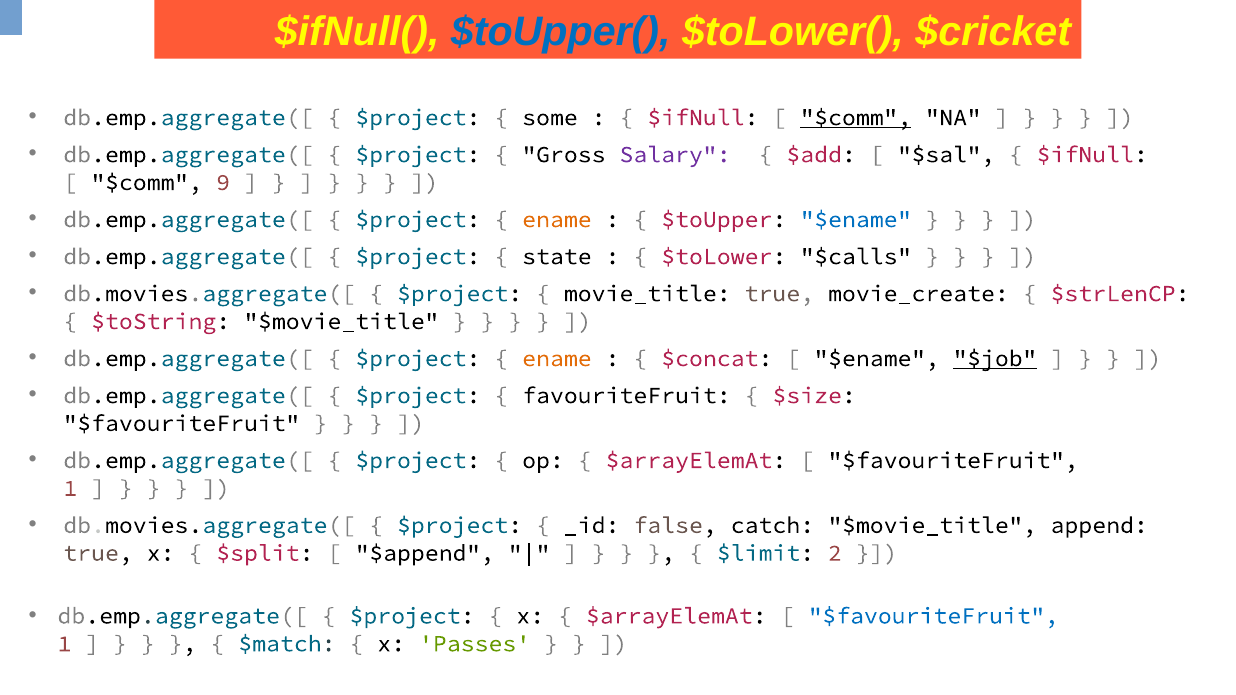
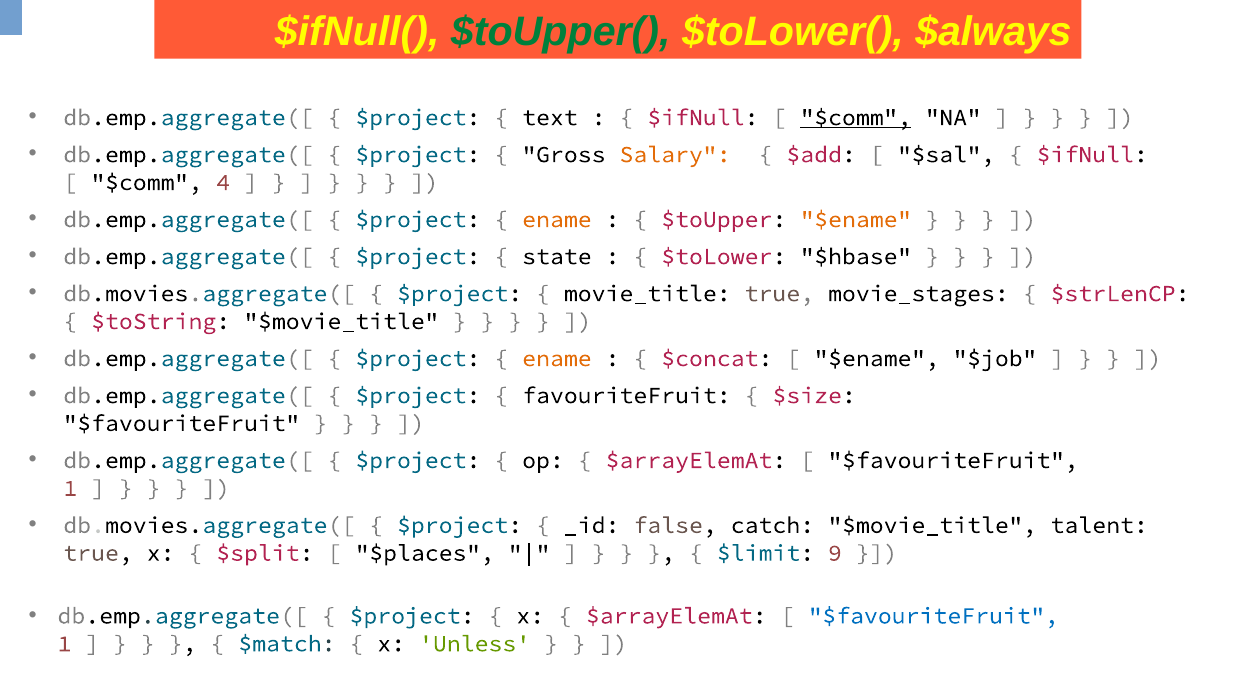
$toUpper( colour: blue -> green (561, 32)
$cricket: $cricket -> $always (993, 32)
some: some -> text (550, 118)
Salary colour: purple -> orange (675, 155)
9: 9 -> 4 (223, 182)
$ename colour: blue -> orange (856, 220)
$calls: $calls -> $hbase (856, 257)
movie_create: movie_create -> movie_stages (918, 294)
$job underline: present -> none (995, 359)
append: append -> talent (1099, 525)
$append: $append -> $places (425, 553)
2: 2 -> 9 (835, 553)
Passes: Passes -> Unless (475, 644)
